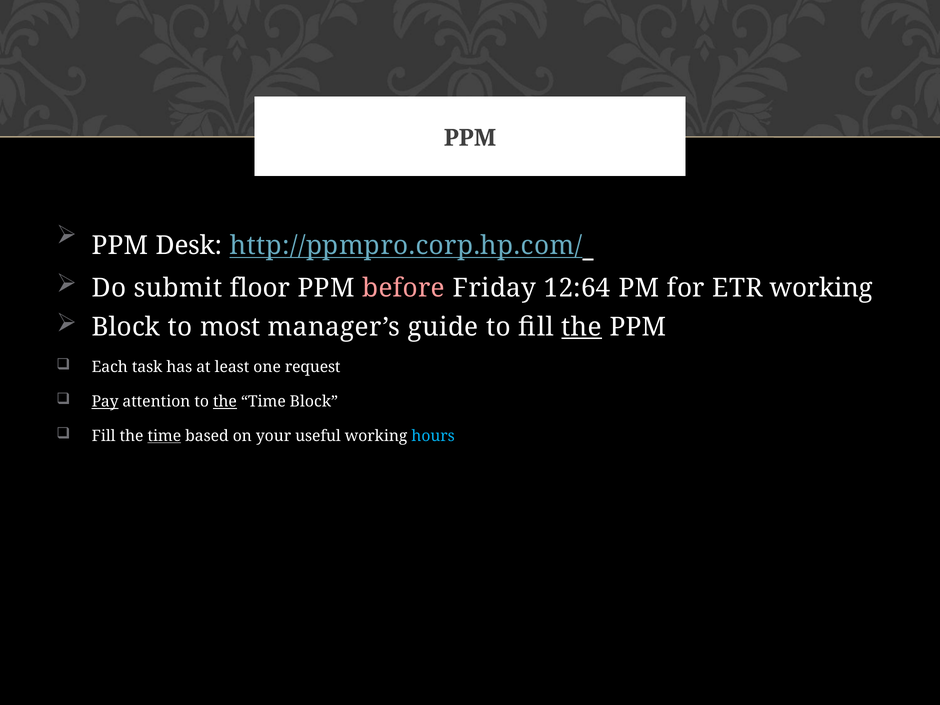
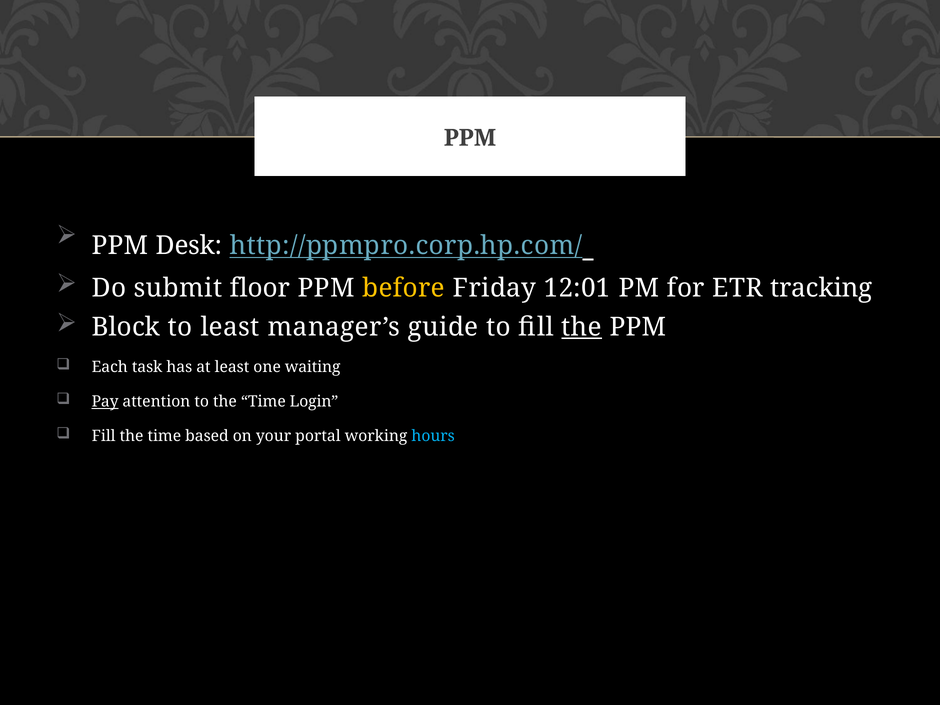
before colour: pink -> yellow (403, 288)
12:64: 12:64 -> 12:01 (577, 288)
ETR working: working -> tracking (821, 288)
to most: most -> least (230, 327)
request: request -> waiting (313, 367)
the underline: present -> none (225, 402)
Time Block: Block -> Login (314, 402)
time underline: present -> none (164, 436)
useful: useful -> portal (318, 436)
